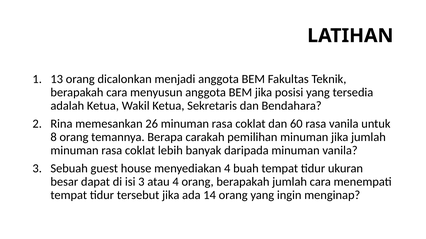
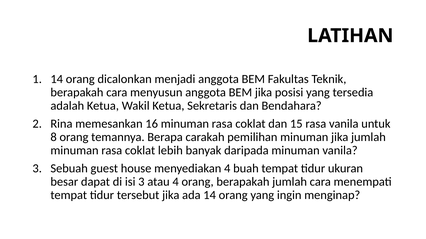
13: 13 -> 14 (57, 79)
26: 26 -> 16 (152, 124)
60: 60 -> 15 (296, 124)
